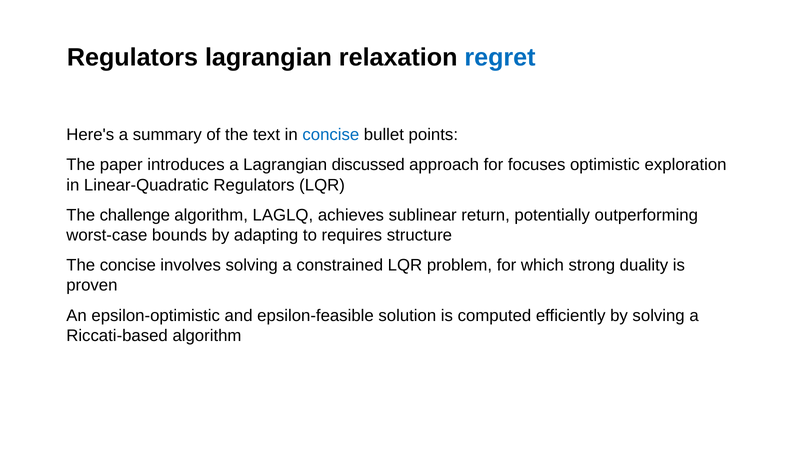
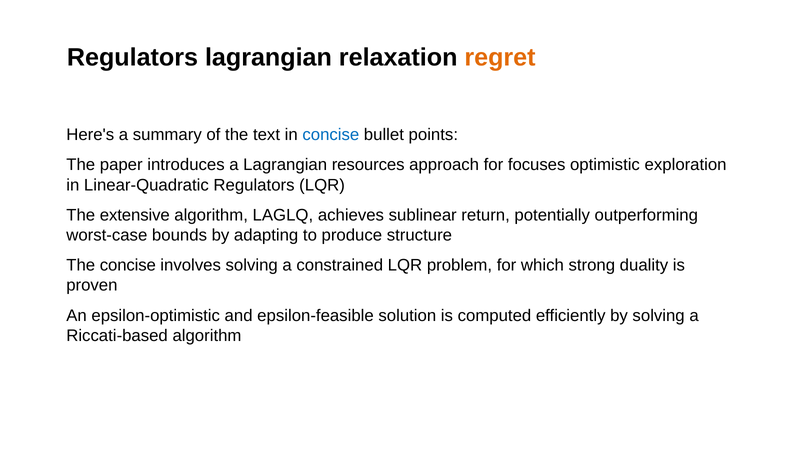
regret colour: blue -> orange (500, 58)
discussed: discussed -> resources (368, 165)
challenge: challenge -> extensive (135, 215)
requires: requires -> produce (352, 235)
